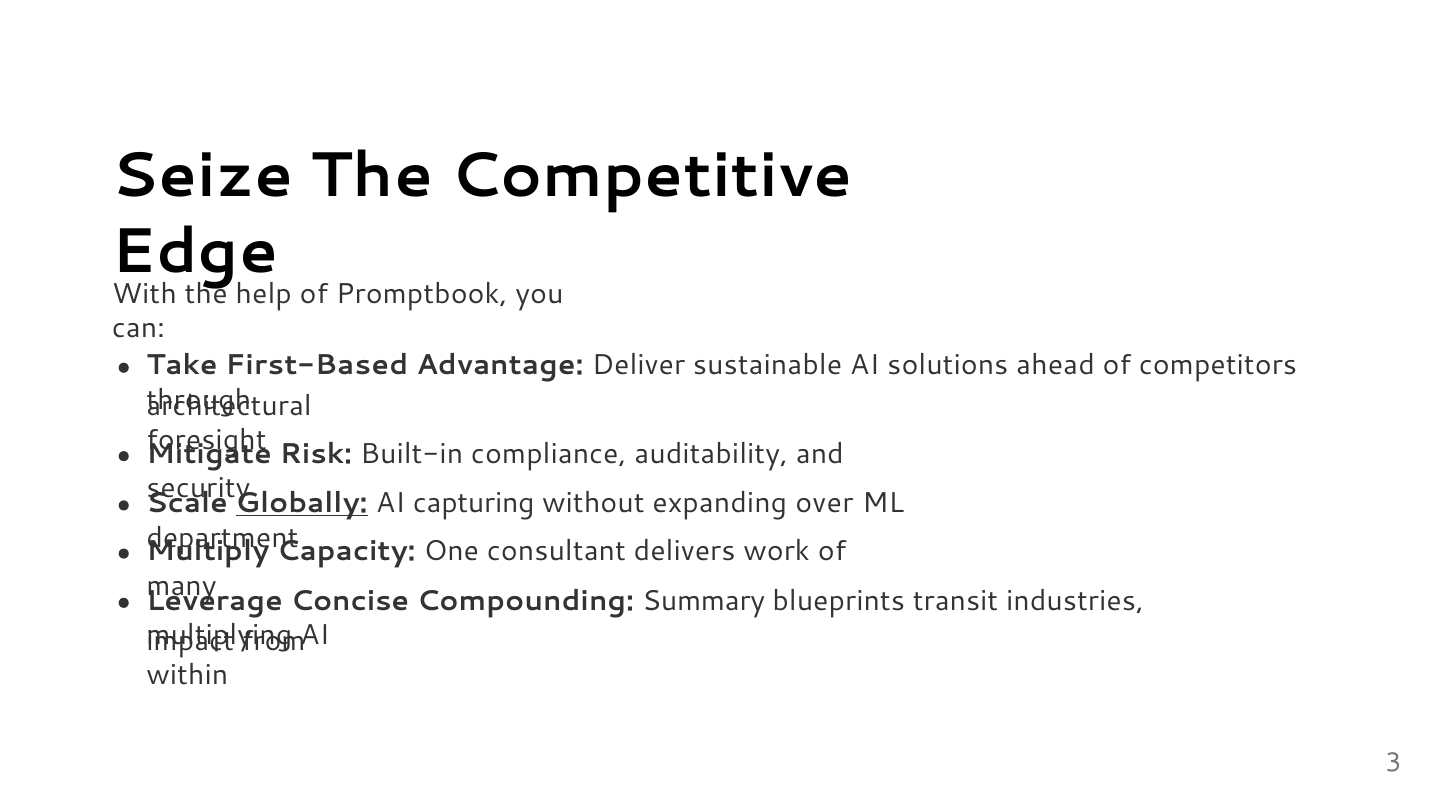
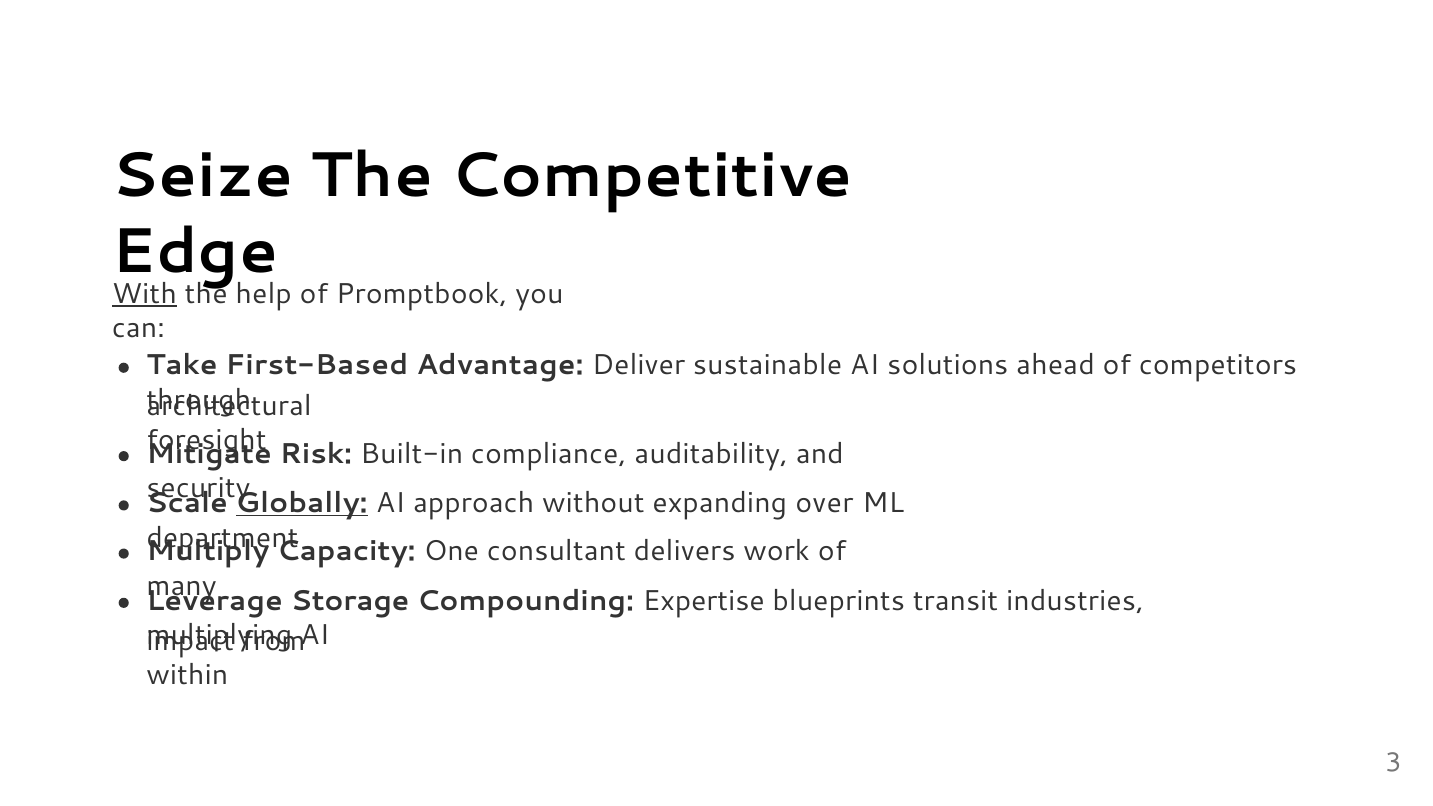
With underline: none -> present (144, 294)
capturing: capturing -> approach (474, 503)
Concise: Concise -> Storage (350, 601)
Summary: Summary -> Expertise (704, 601)
